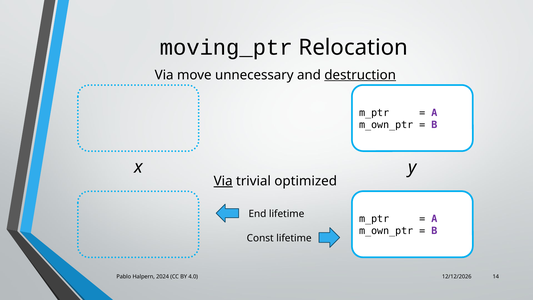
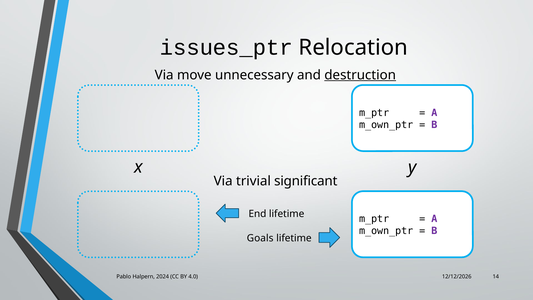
moving_ptr: moving_ptr -> issues_ptr (226, 47)
Via underline: present -> none (223, 181)
optimized: optimized -> significant (306, 181)
Const: Const -> Goals (260, 238)
